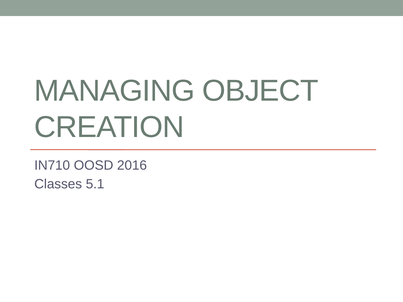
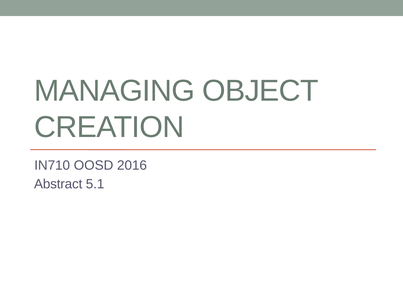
Classes: Classes -> Abstract (58, 184)
